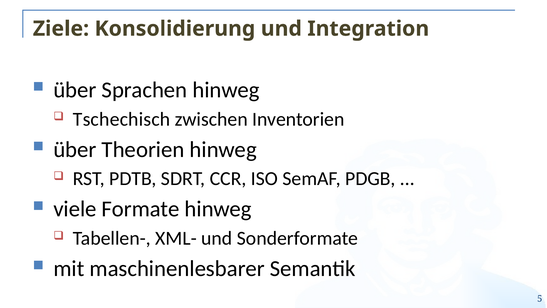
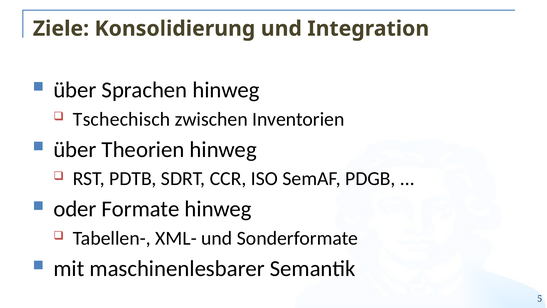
viele: viele -> oder (75, 209)
